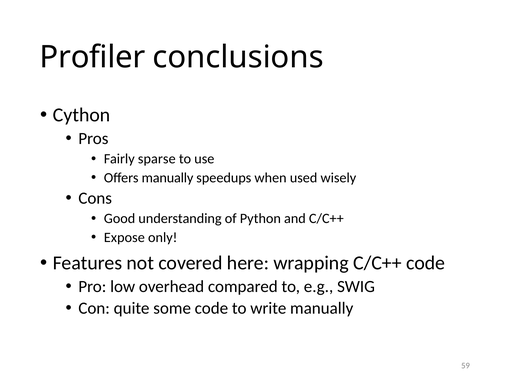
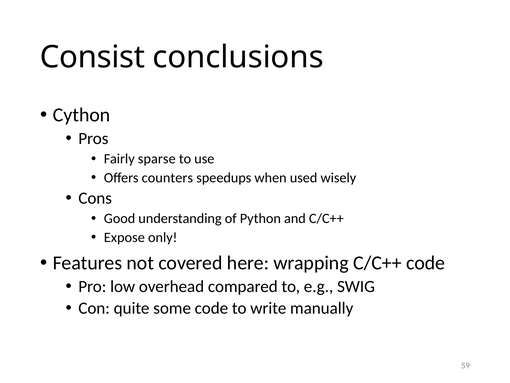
Profiler: Profiler -> Consist (92, 57)
Offers manually: manually -> counters (167, 178)
